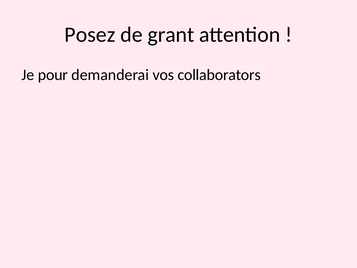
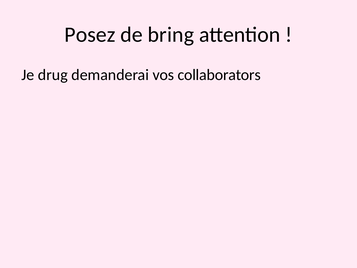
grant: grant -> bring (171, 35)
pour: pour -> drug (53, 75)
